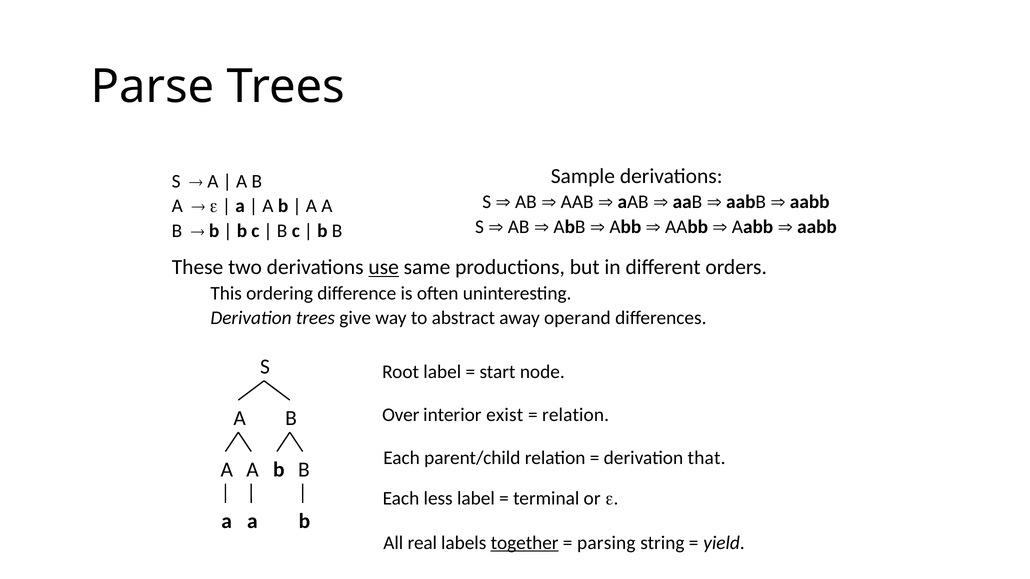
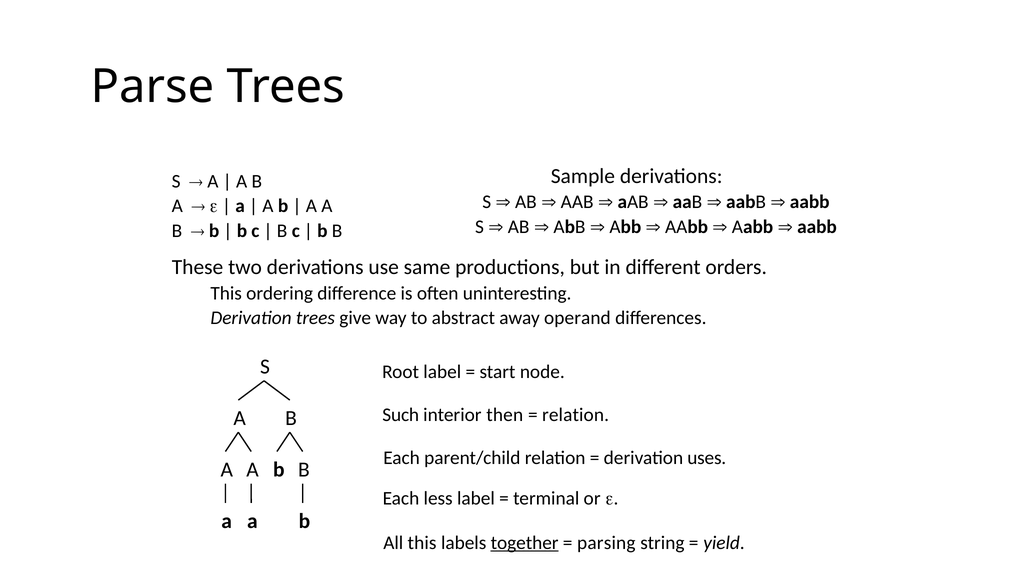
use underline: present -> none (384, 268)
Over: Over -> Such (401, 415)
exist: exist -> then (505, 415)
that: that -> uses (707, 458)
All real: real -> this (422, 543)
